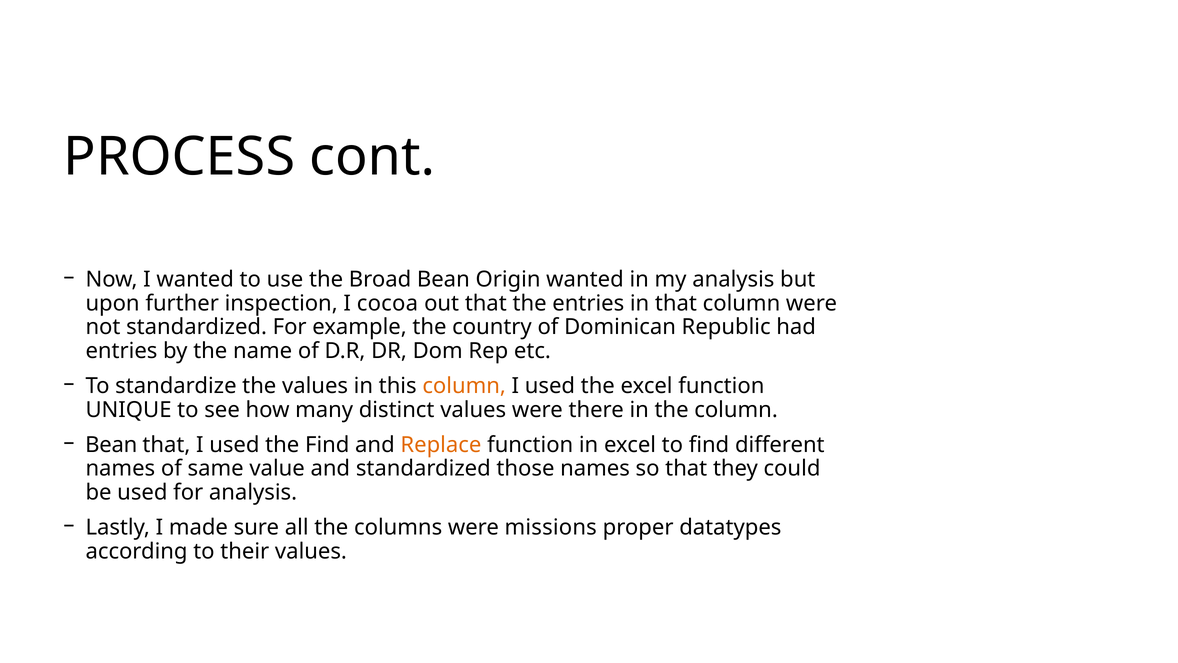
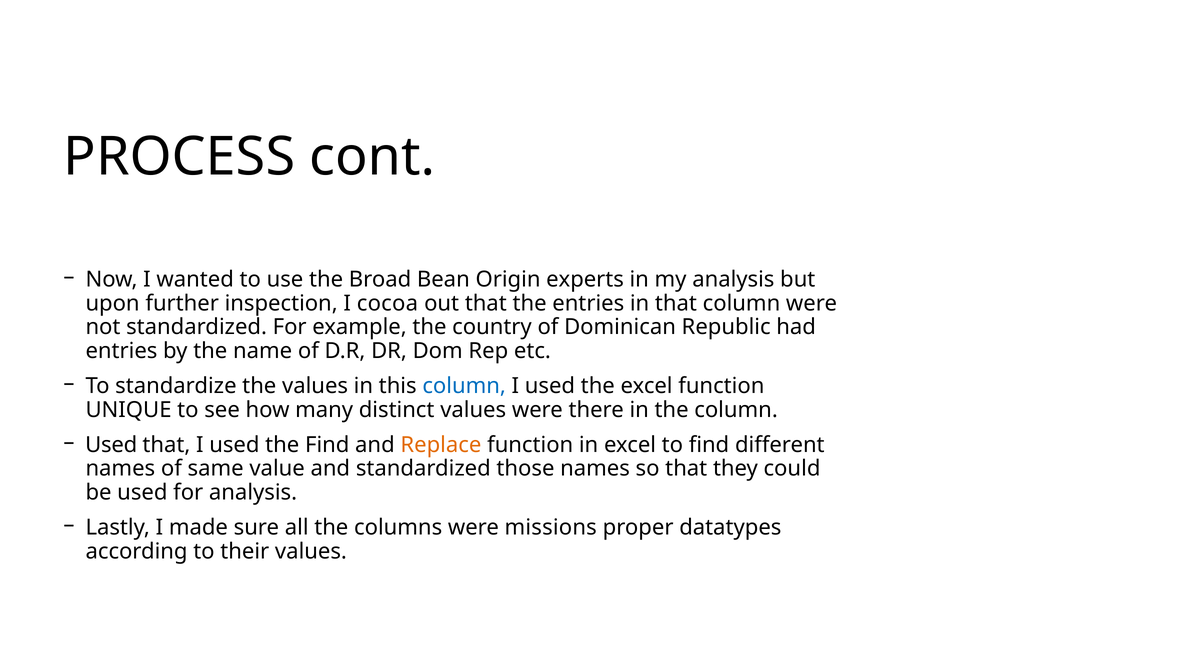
Origin wanted: wanted -> experts (585, 279)
column colour: orange -> blue (464, 386)
Bean: Bean -> Used (111, 445)
